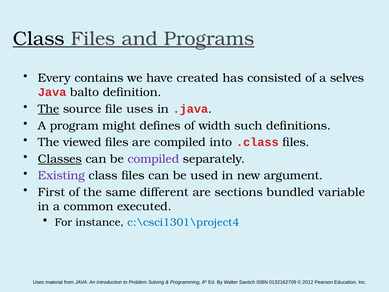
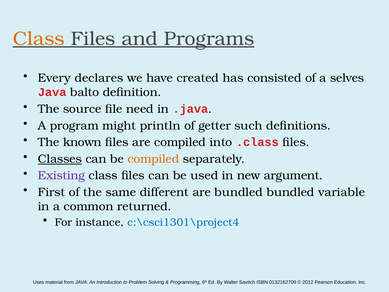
Class colour: black -> orange (39, 39)
contains: contains -> declares (99, 78)
The underline: present -> none (49, 109)
file uses: uses -> need (140, 109)
defines: defines -> println (160, 126)
width: width -> getter (215, 126)
viewed: viewed -> known (82, 142)
compiled colour: purple -> orange (153, 159)
are sections: sections -> bundled (239, 192)
executed: executed -> returned (144, 206)
